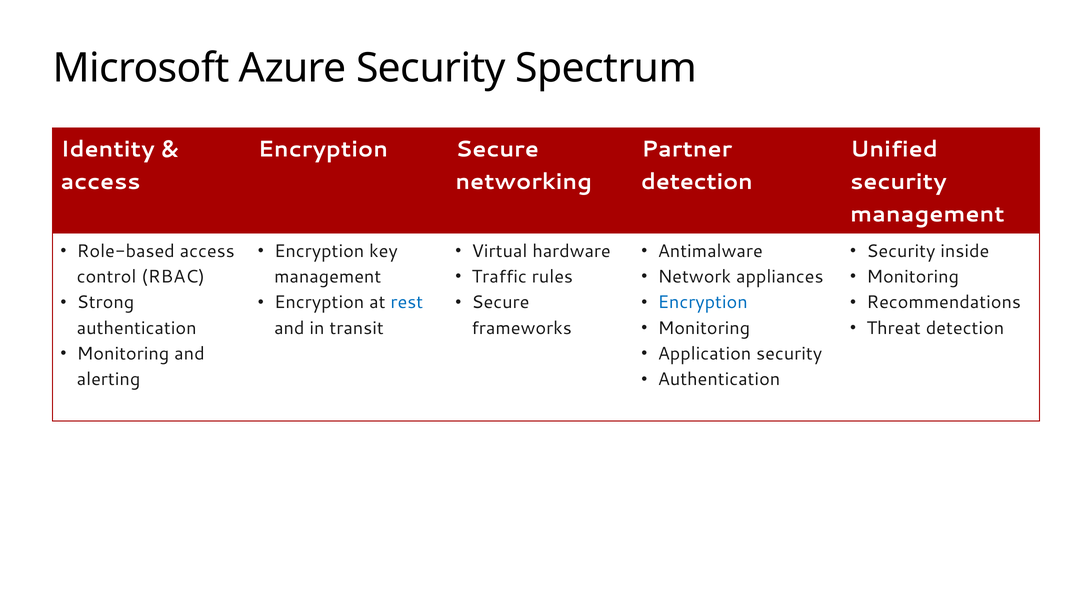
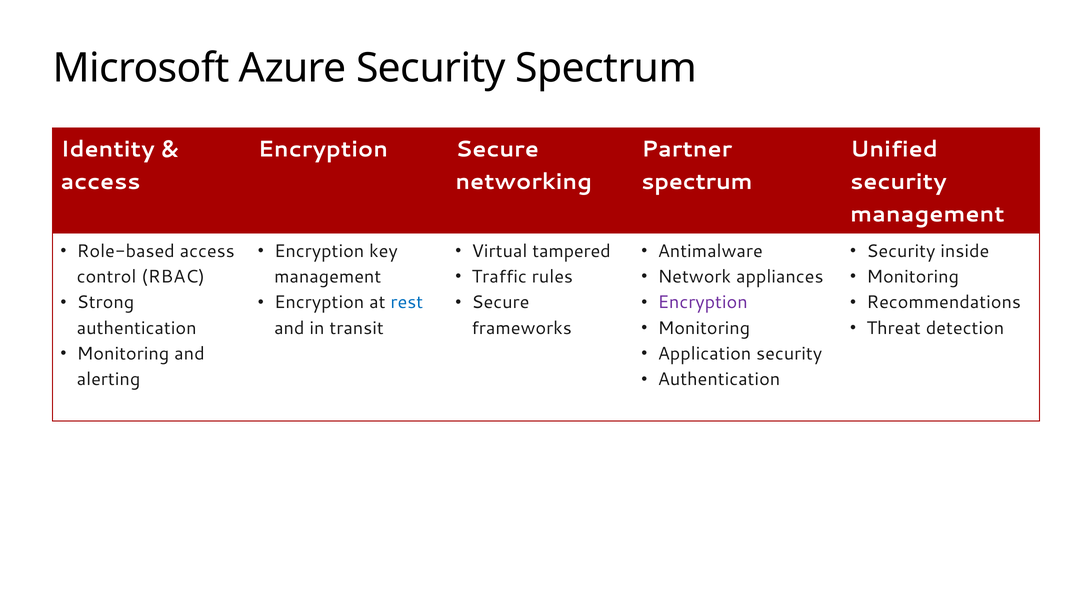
detection: detection -> spectrum (697, 182)
hardware: hardware -> tampered (572, 251)
Encryption colour: blue -> purple (703, 303)
